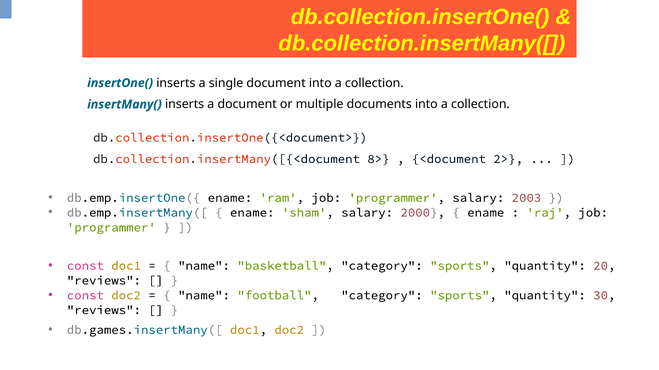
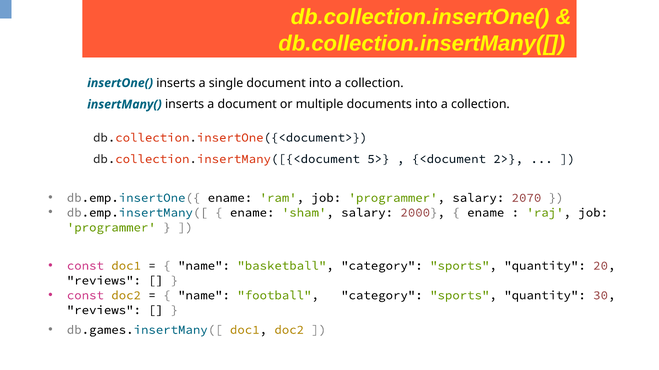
8>: 8> -> 5> (378, 159)
2003: 2003 -> 2070 (526, 198)
